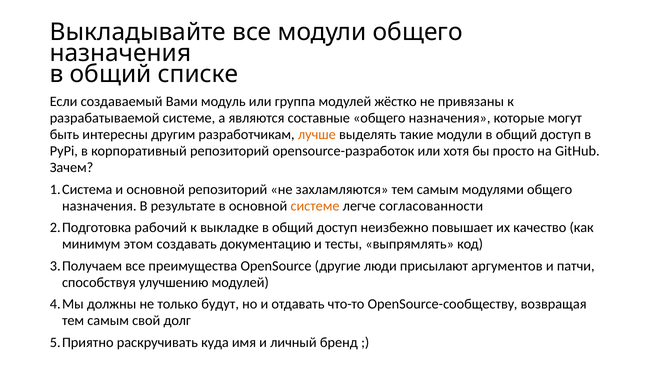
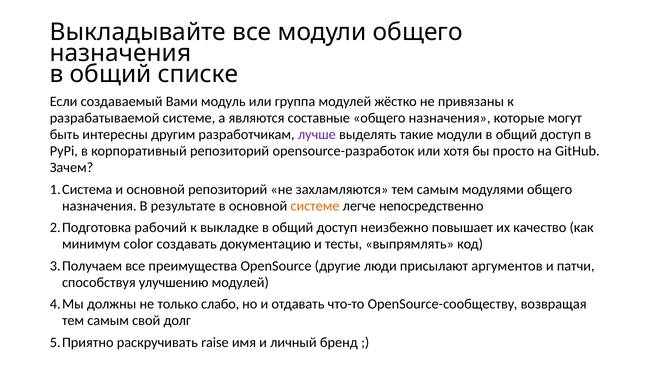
лучше colour: orange -> purple (317, 135)
согласованности: согласованности -> непосредственно (431, 206)
этом: этом -> color (138, 244)
будут: будут -> слабо (220, 305)
куда: куда -> raise (215, 343)
